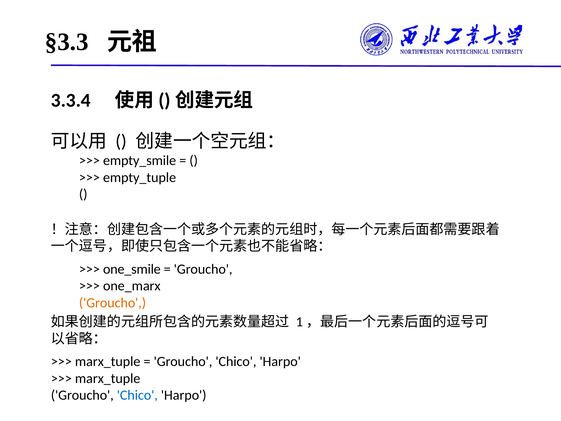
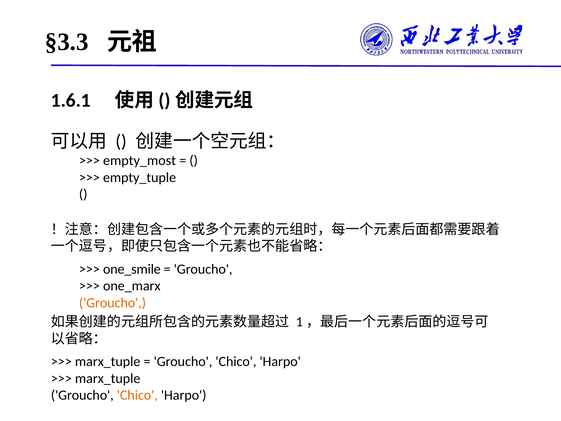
3.3.4: 3.3.4 -> 1.6.1 (71, 100)
empty_smile: empty_smile -> empty_most (140, 160)
Chico colour: blue -> orange (137, 395)
